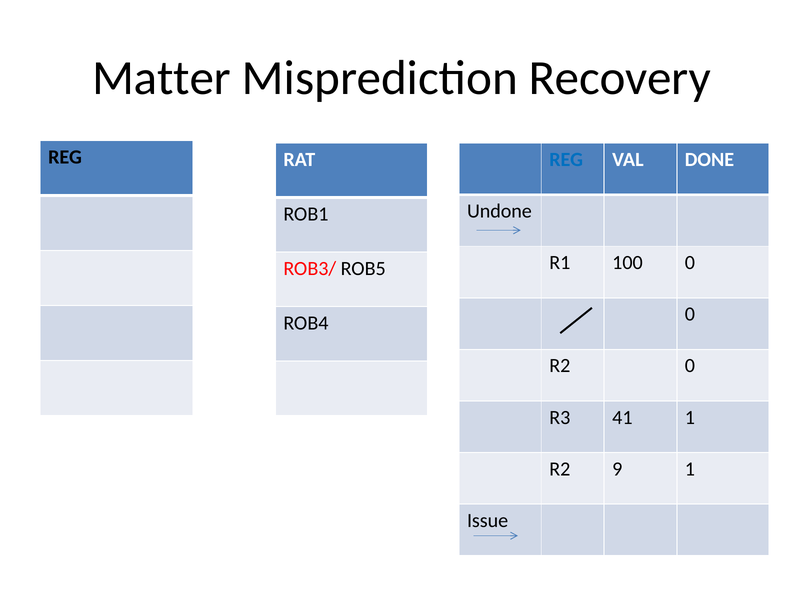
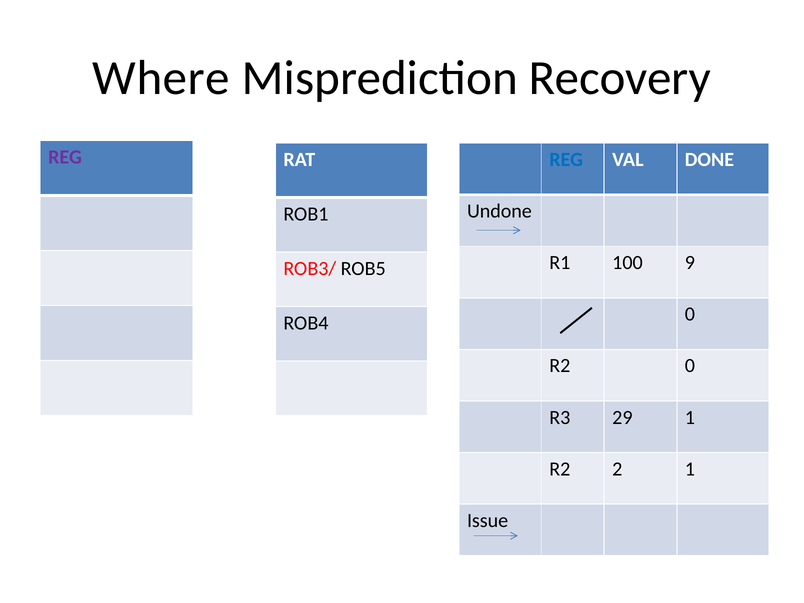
Matter: Matter -> Where (161, 78)
REG colour: black -> purple (65, 157)
100 0: 0 -> 9 (690, 263)
41: 41 -> 29 (622, 417)
9: 9 -> 2 (617, 469)
